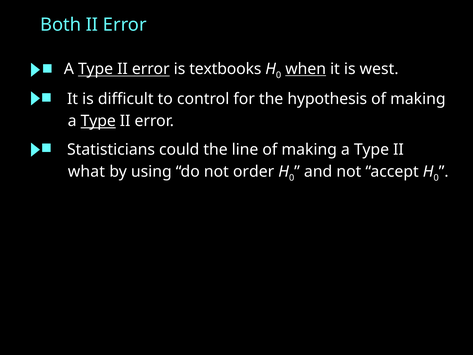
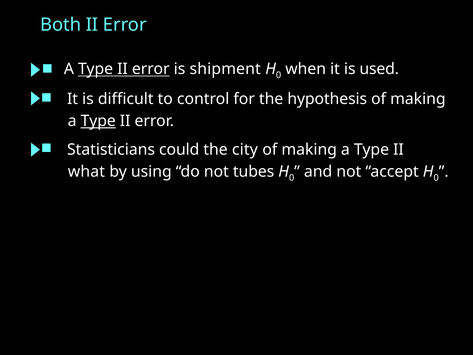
textbooks: textbooks -> shipment (225, 69)
when underline: present -> none (306, 69)
west: west -> used (379, 69)
line: line -> city (245, 149)
order: order -> tubes (254, 171)
